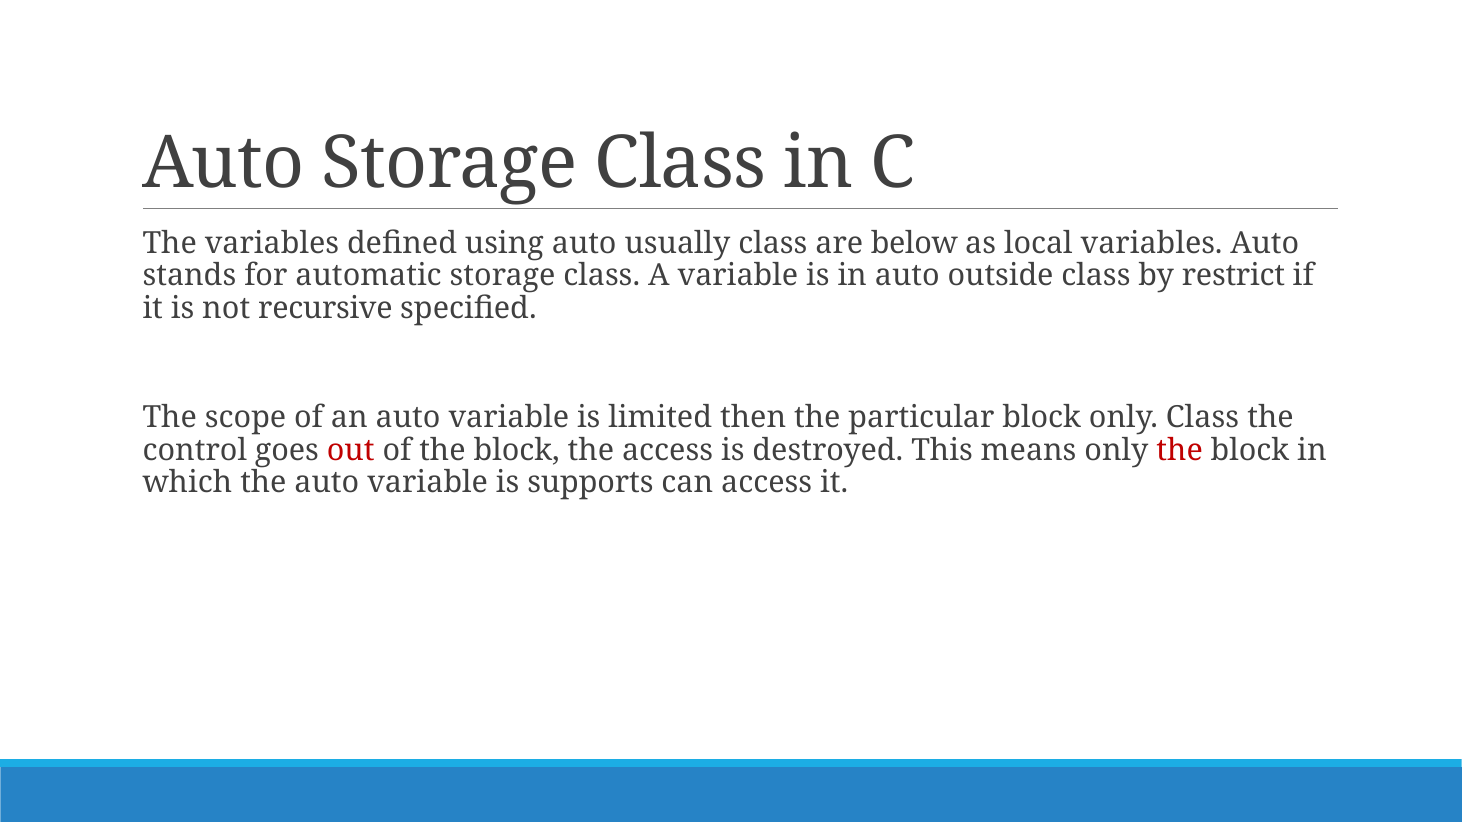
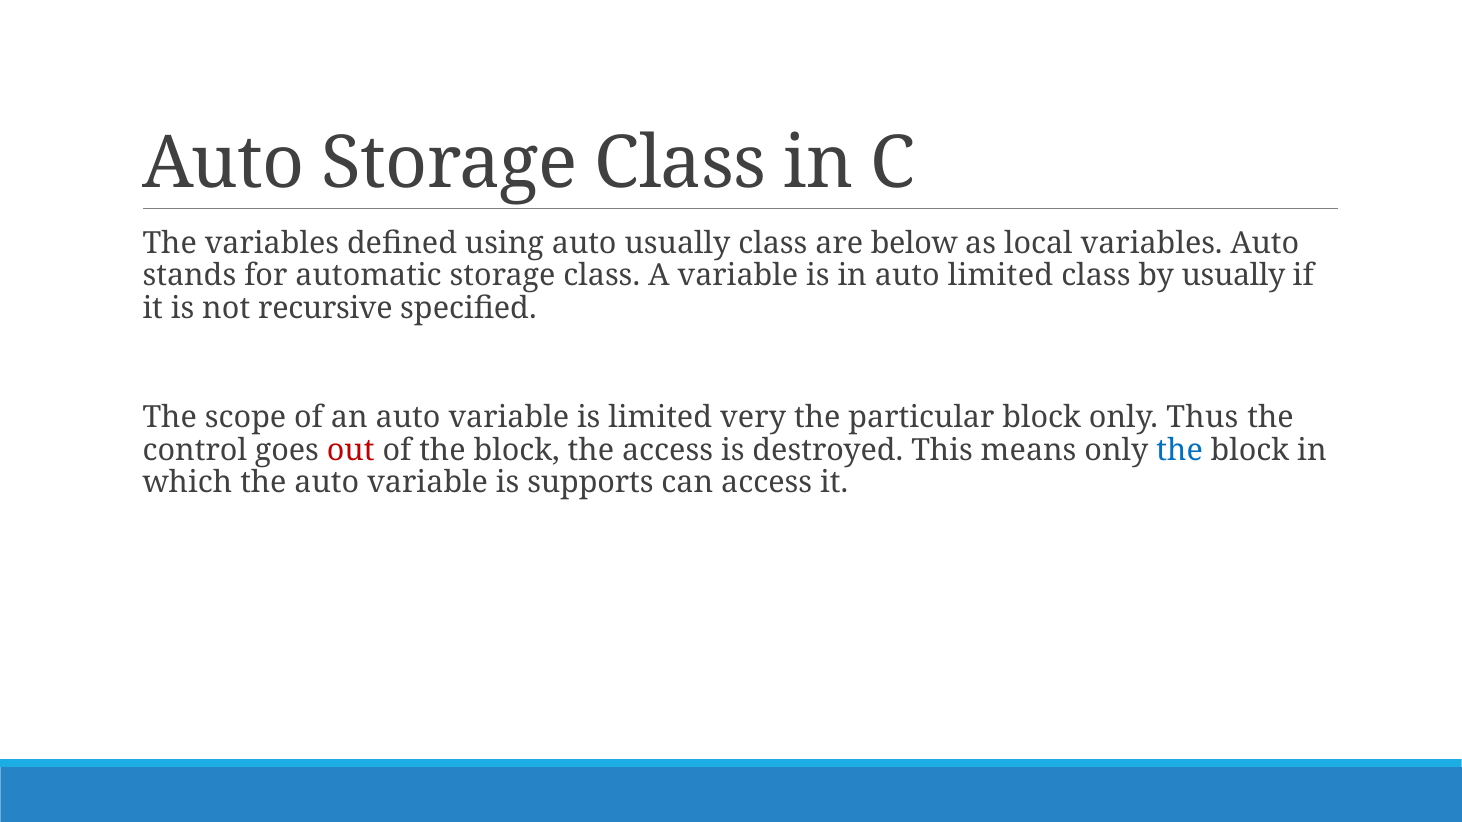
auto outside: outside -> limited (1000, 276)
by restrict: restrict -> usually (1233, 276)
then: then -> very (753, 417)
only Class: Class -> Thus (1202, 417)
the colour: red -> blue (1180, 450)
